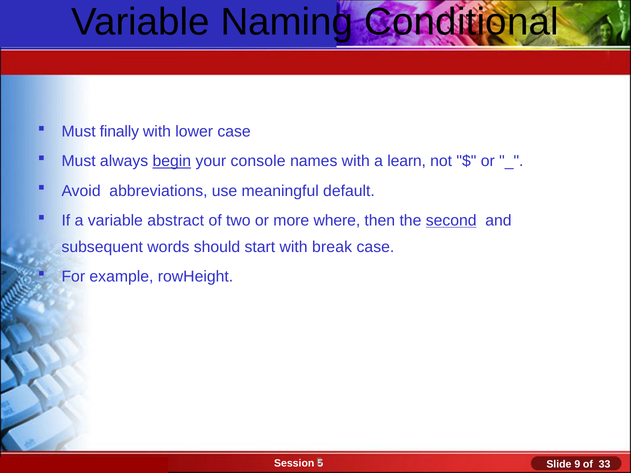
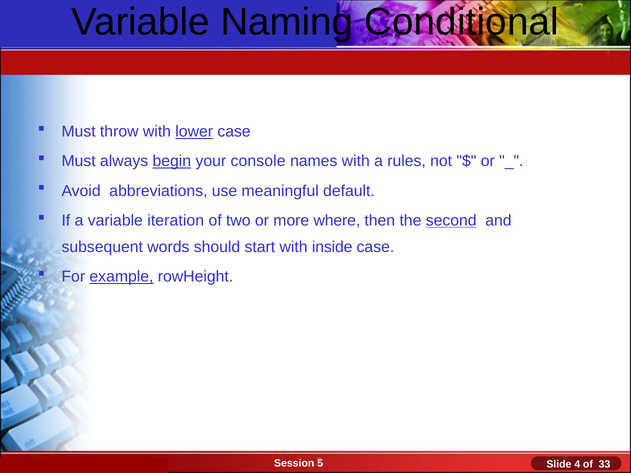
finally: finally -> throw (119, 132)
lower underline: none -> present (194, 132)
learn: learn -> rules (407, 161)
abstract: abstract -> iteration (176, 221)
break: break -> inside (332, 247)
example underline: none -> present (121, 277)
9: 9 -> 4 (577, 464)
